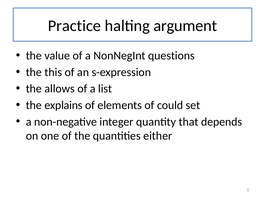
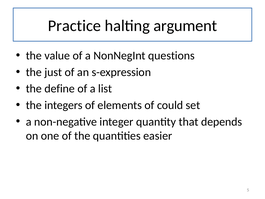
this: this -> just (53, 72)
allows: allows -> define (60, 89)
explains: explains -> integers (63, 105)
either: either -> easier (158, 136)
